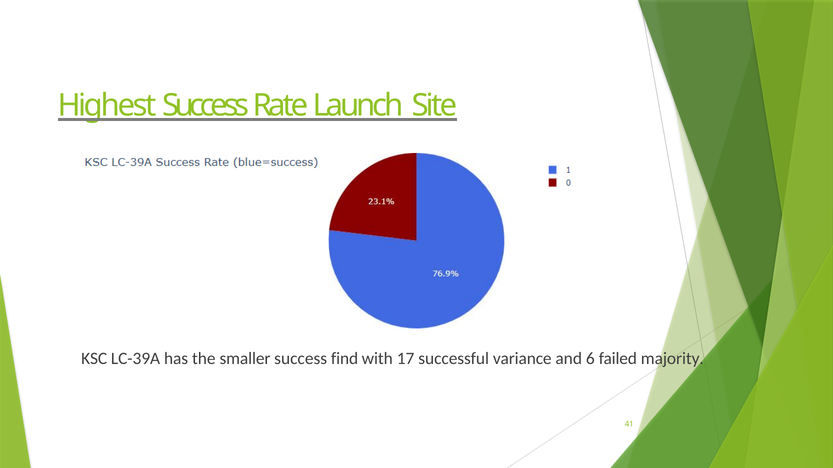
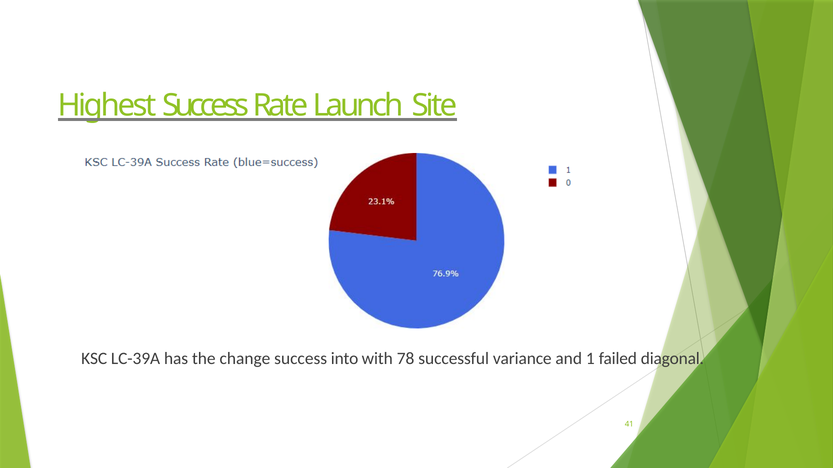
smaller: smaller -> change (245, 359)
find: find -> into (345, 359)
17: 17 -> 78 (406, 359)
6: 6 -> 1 (590, 359)
majority: majority -> diagonal (672, 359)
